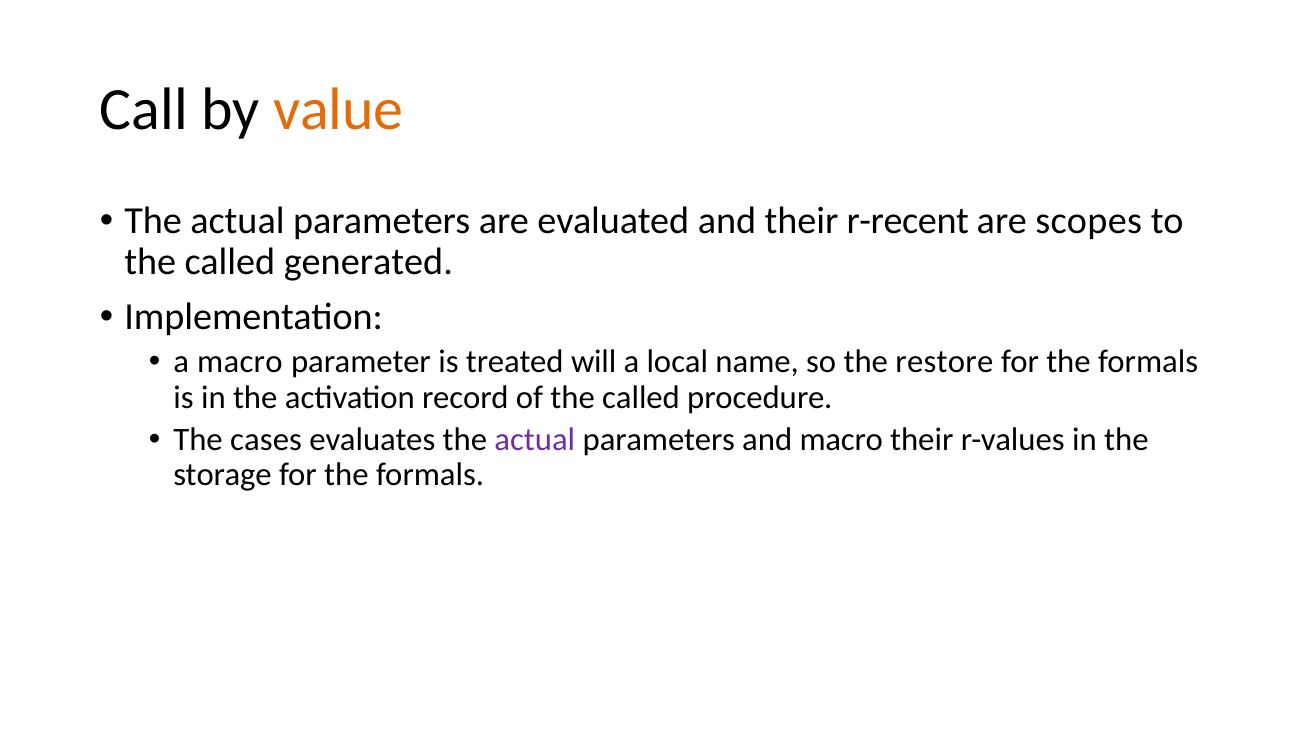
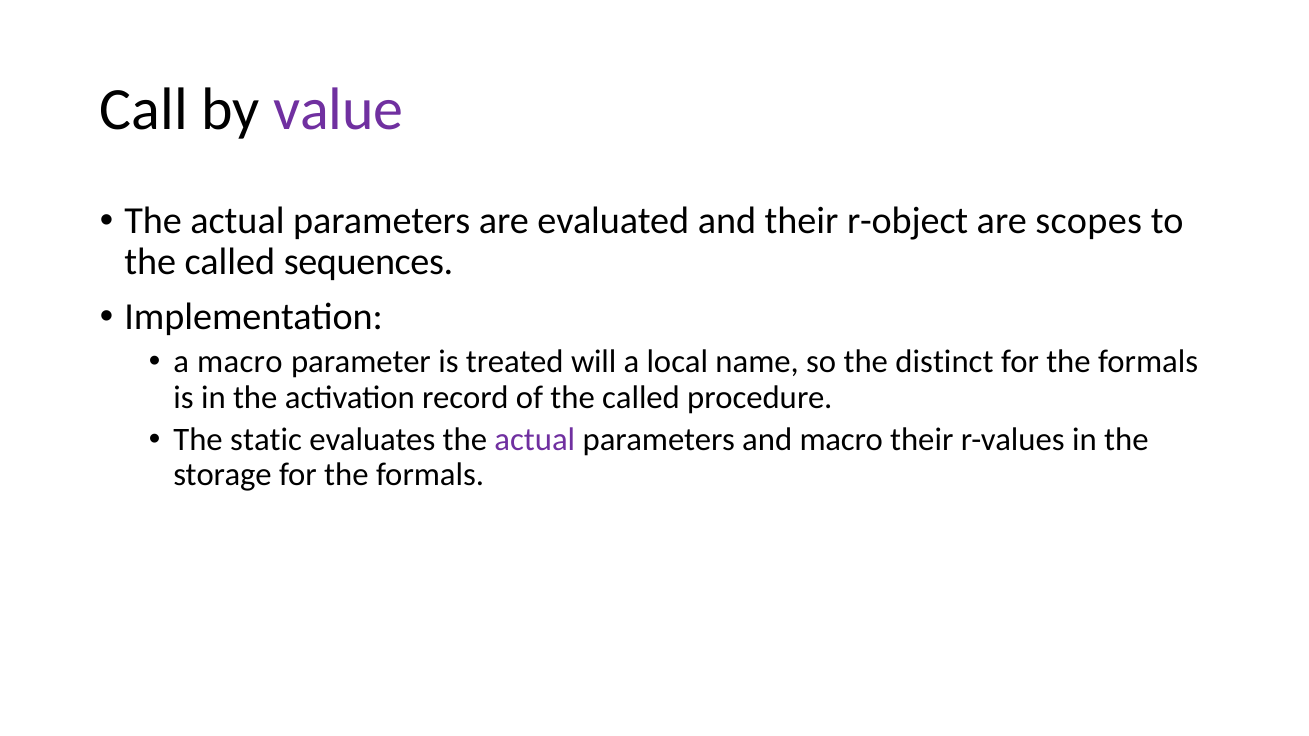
value colour: orange -> purple (339, 110)
r-recent: r-recent -> r-object (908, 221)
generated: generated -> sequences (369, 262)
restore: restore -> distinct (944, 362)
cases: cases -> static (266, 440)
